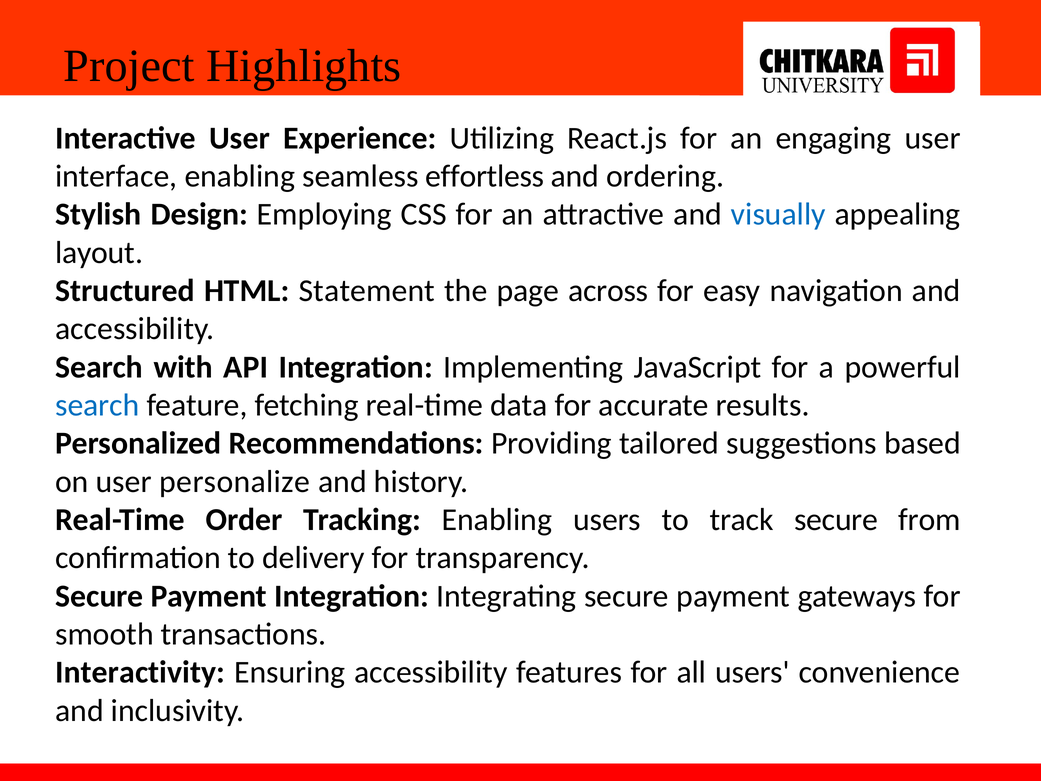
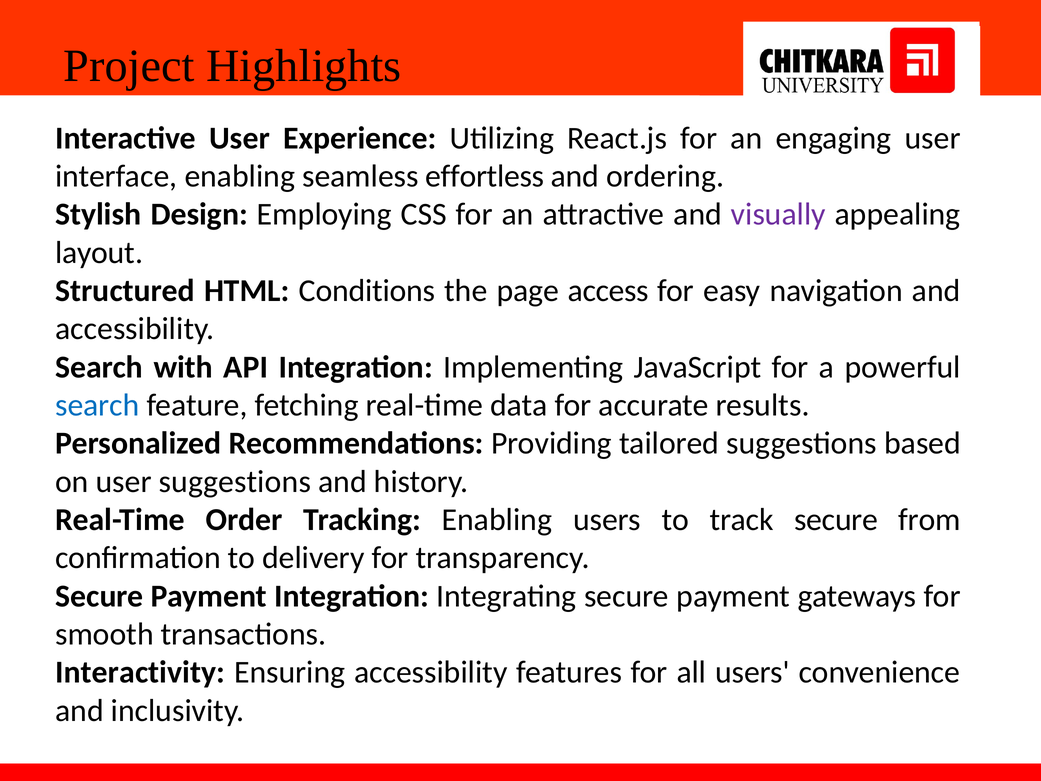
visually colour: blue -> purple (778, 214)
Statement: Statement -> Conditions (367, 291)
across: across -> access (608, 291)
user personalize: personalize -> suggestions (235, 481)
